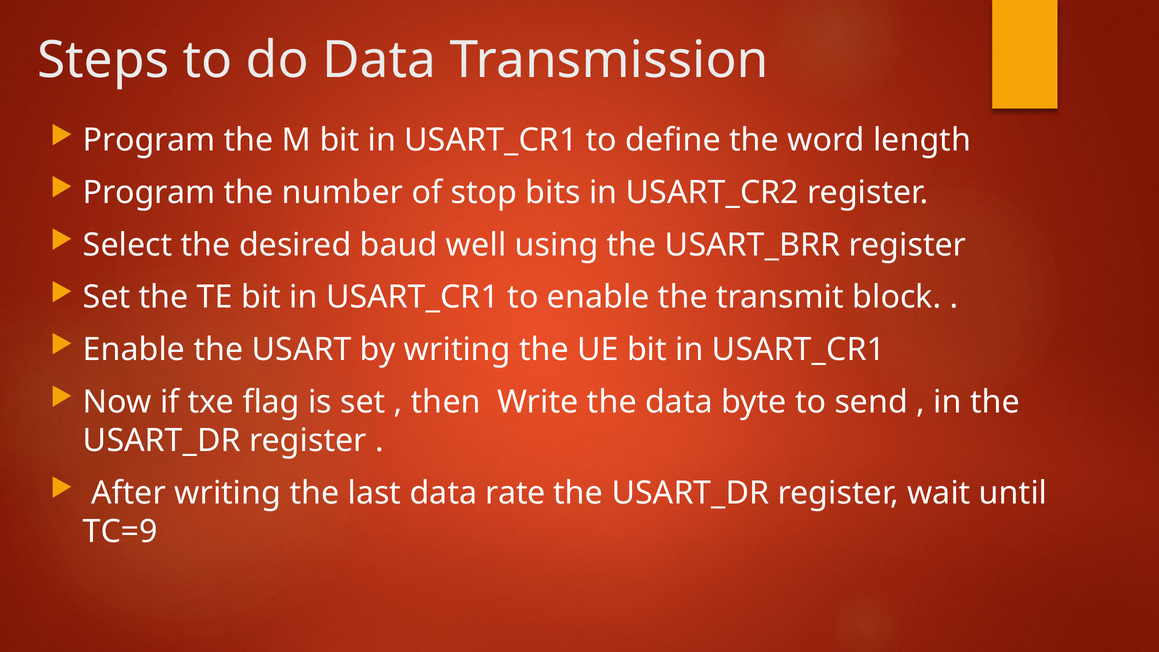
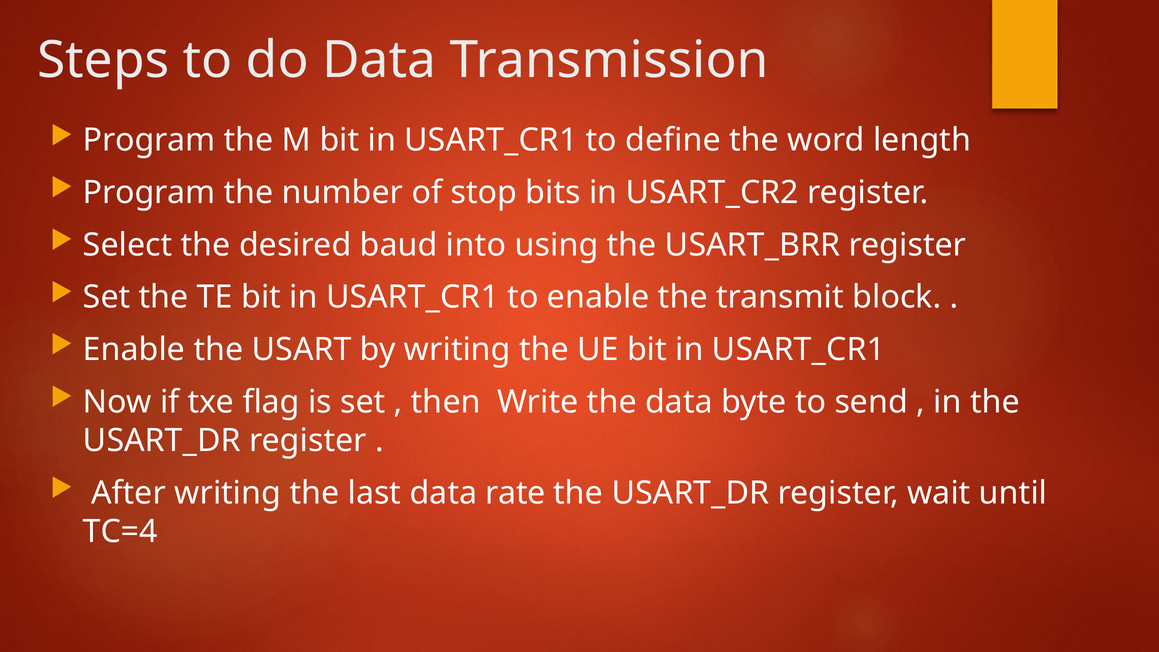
well: well -> into (476, 245)
TC=9: TC=9 -> TC=4 (120, 532)
